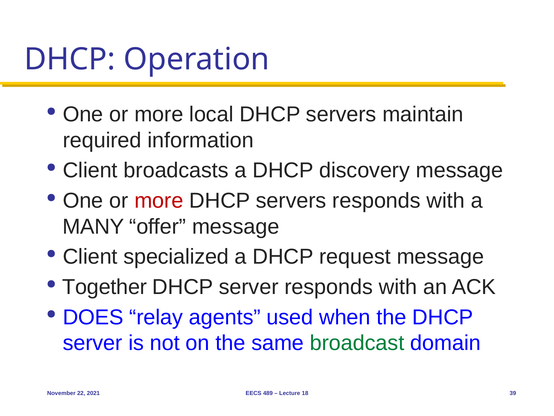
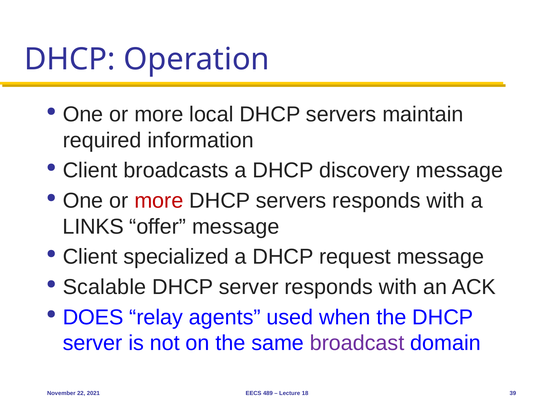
MANY: MANY -> LINKS (93, 226)
Together: Together -> Scalable (104, 287)
broadcast colour: green -> purple (357, 343)
